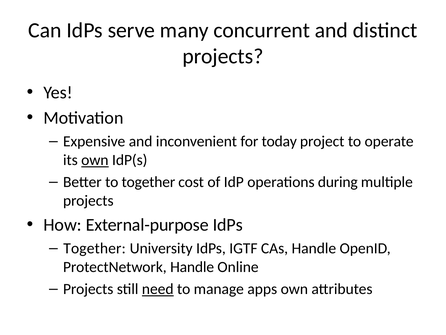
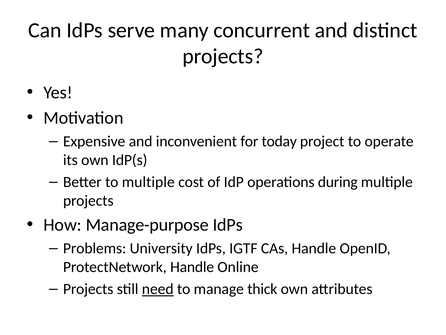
own underline: present -> none (95, 160)
to together: together -> multiple (148, 182)
External-purpose: External-purpose -> Manage-purpose (147, 225)
Together: Together -> Problems (95, 248)
apps: apps -> thick (262, 289)
